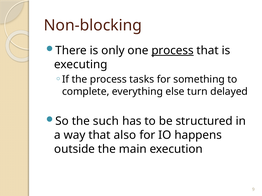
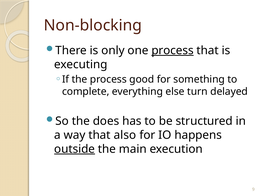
tasks: tasks -> good (142, 80)
such: such -> does (106, 121)
outside underline: none -> present (75, 149)
